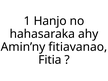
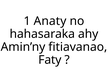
Hanjo: Hanjo -> Anaty (50, 21)
Fitia: Fitia -> Faty (50, 60)
